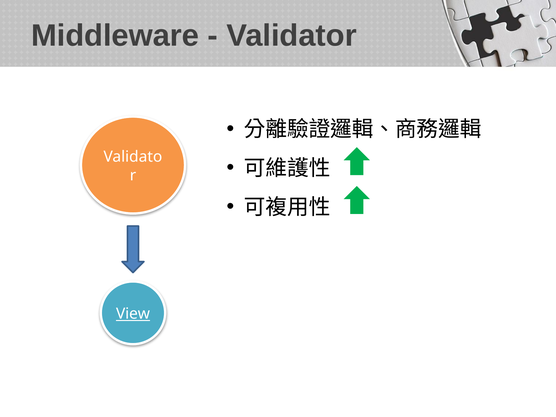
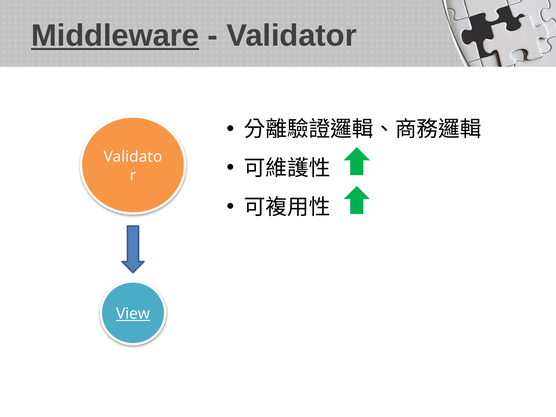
Middleware underline: none -> present (115, 36)
